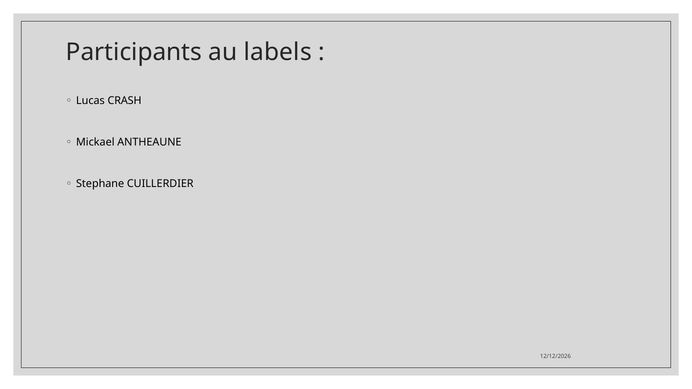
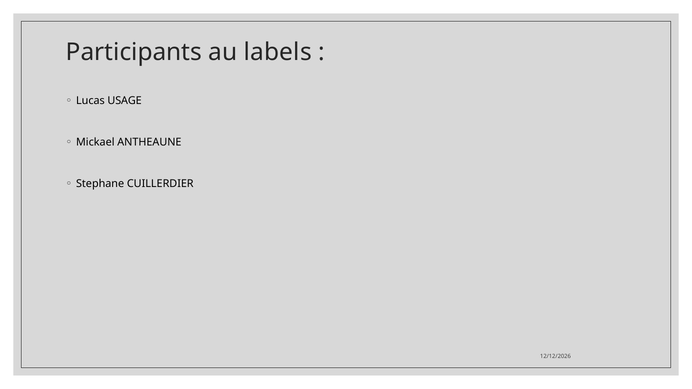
CRASH: CRASH -> USAGE (125, 101)
